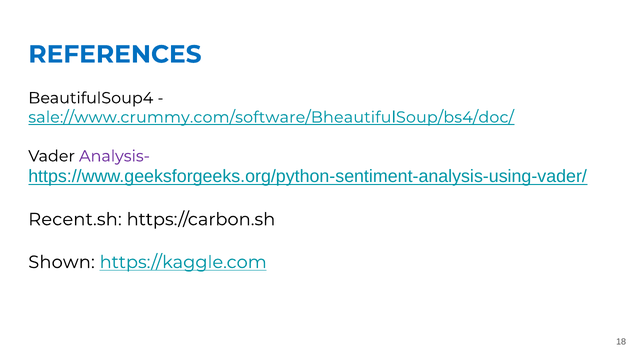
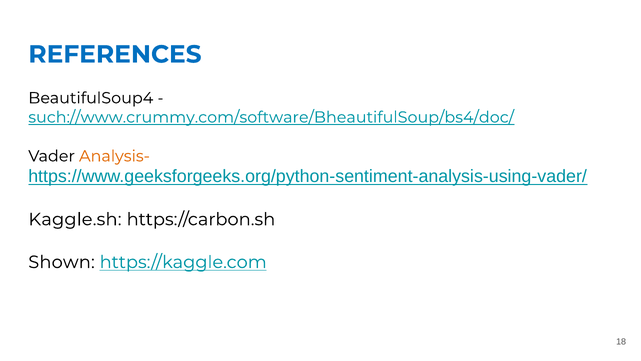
sale://www.crummy.com/software/BheautifulSoup/bs4/doc/: sale://www.crummy.com/software/BheautifulSoup/bs4/doc/ -> such://www.crummy.com/software/BheautifulSoup/bs4/doc/ (271, 117)
Analysis- colour: purple -> orange (114, 156)
Recent.sh: Recent.sh -> Kaggle.sh (75, 219)
